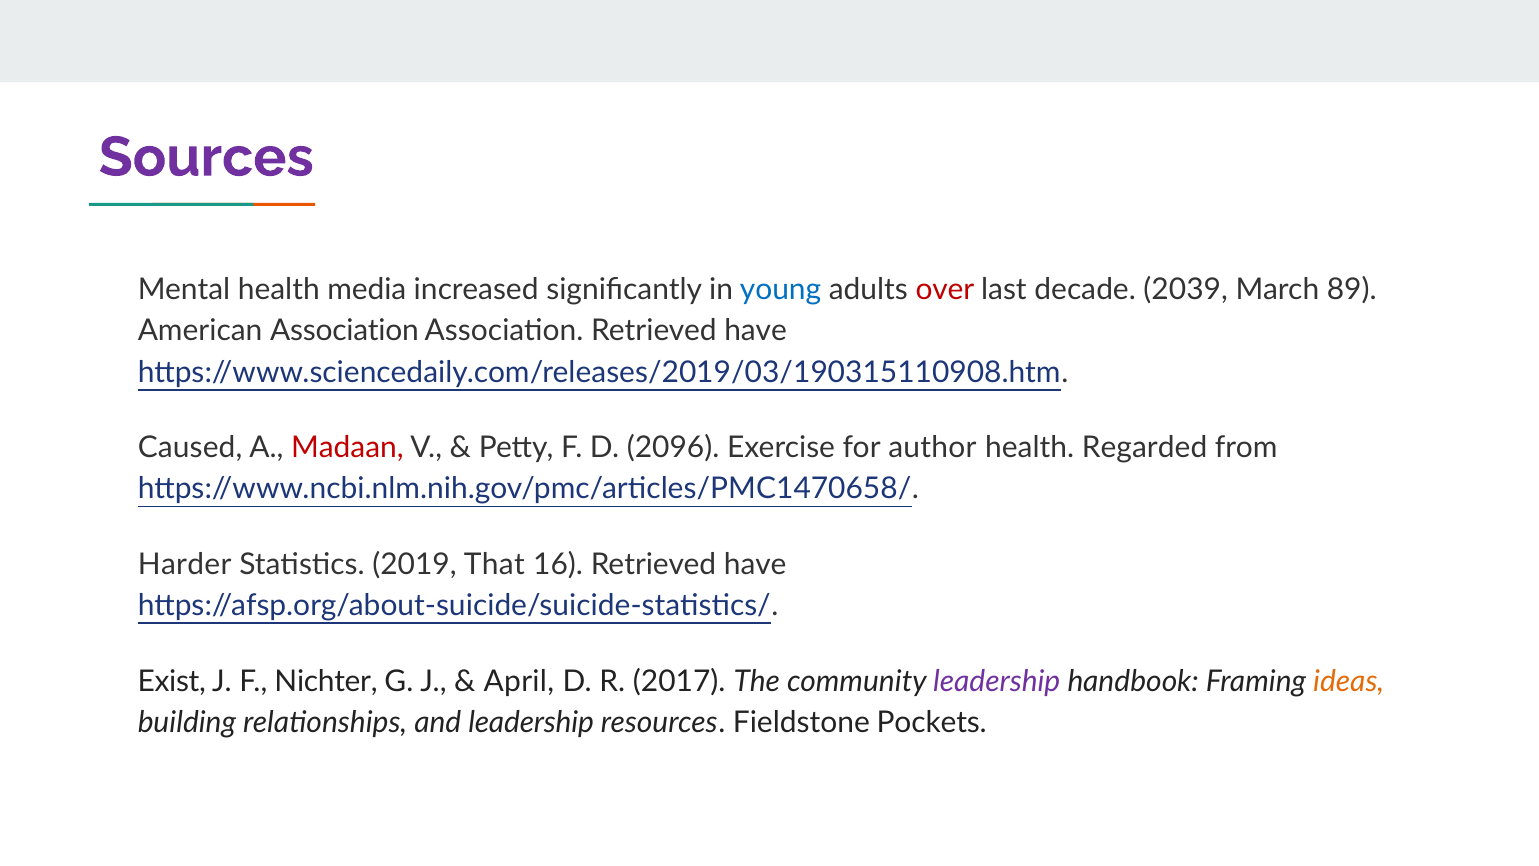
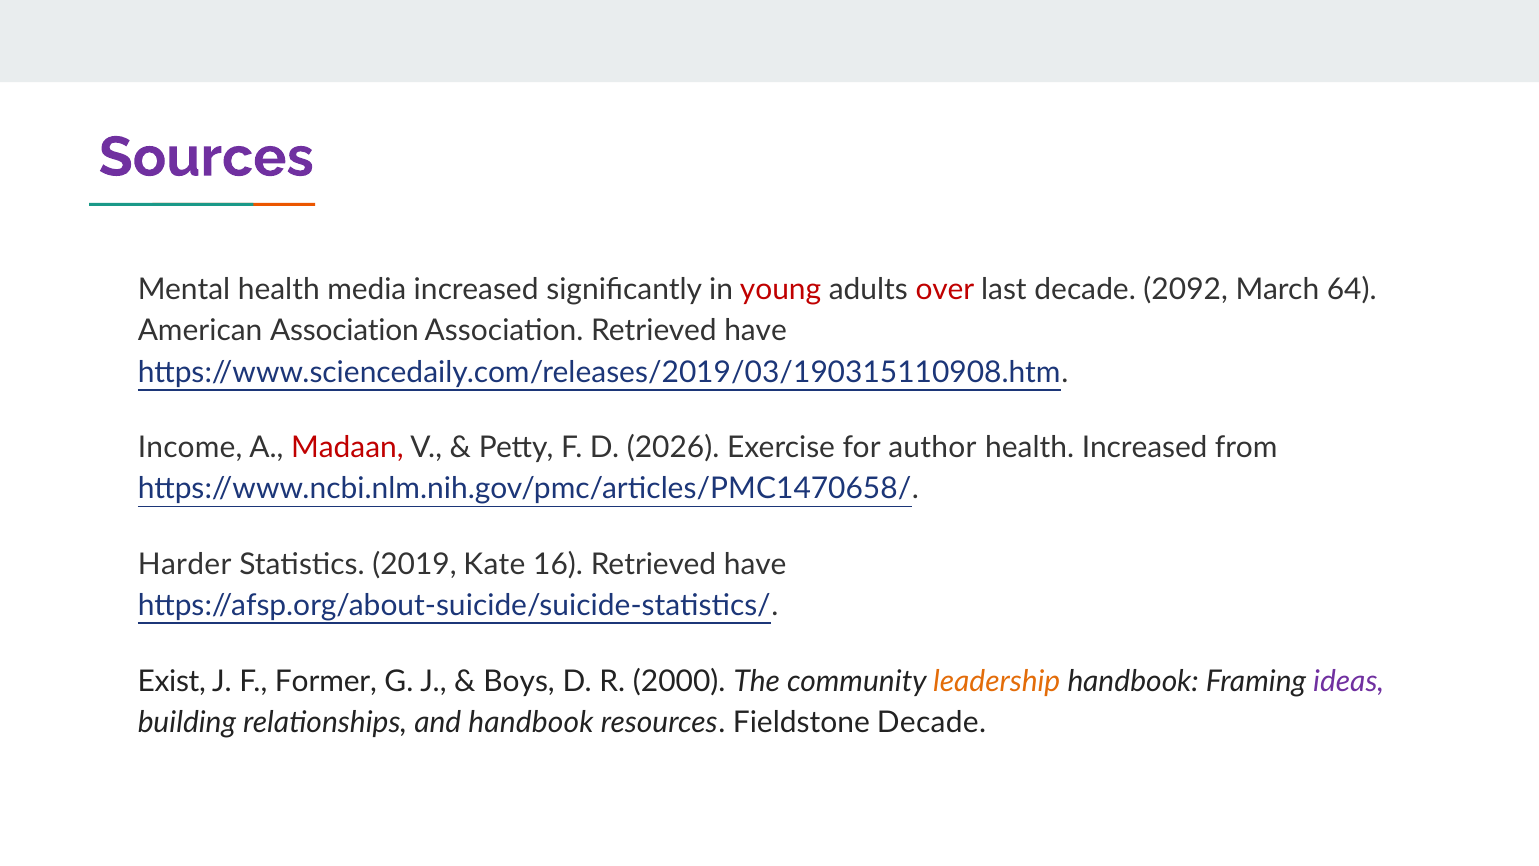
young colour: blue -> red (781, 290)
2039: 2039 -> 2092 (1186, 290)
89: 89 -> 64 (1352, 290)
Caused: Caused -> Income (190, 448)
2096: 2096 -> 2026 (673, 448)
health Regarded: Regarded -> Increased (1145, 448)
That: That -> Kate (494, 564)
Nichter: Nichter -> Former (326, 681)
April: April -> Boys (519, 681)
2017: 2017 -> 2000 (679, 681)
leadership colour: purple -> orange (997, 681)
ideas colour: orange -> purple (1349, 681)
and leadership: leadership -> handbook (531, 722)
Fieldstone Pockets: Pockets -> Decade (932, 722)
